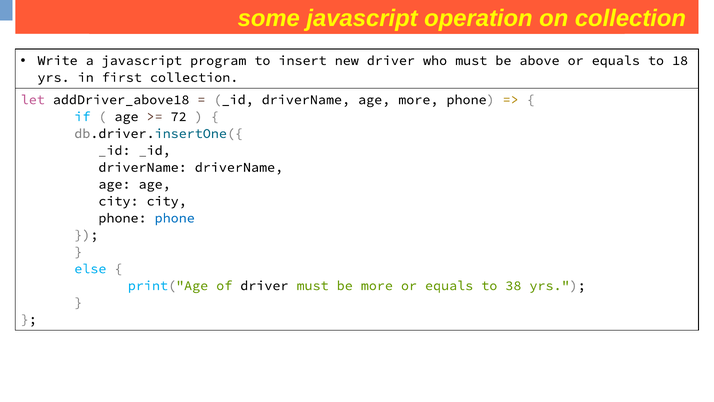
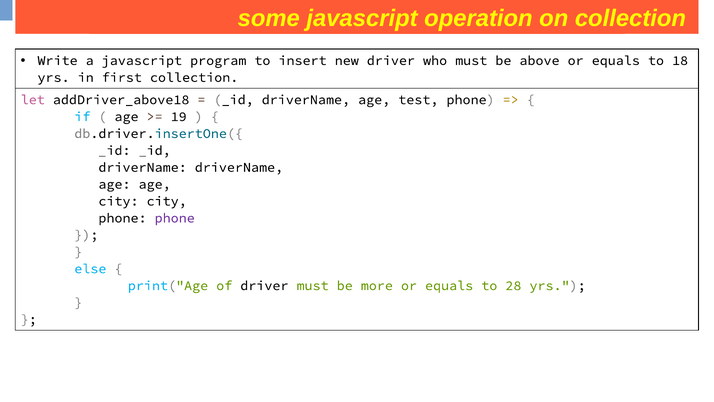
age more: more -> test (418, 100)
72: 72 -> 19 (179, 117)
phone colour: blue -> purple (175, 218)
38: 38 -> 28 (513, 285)
